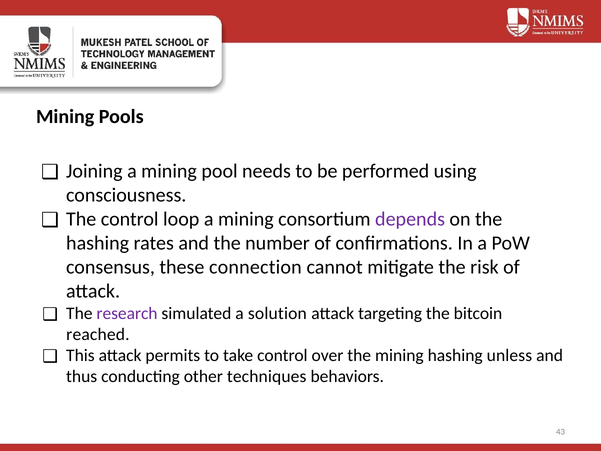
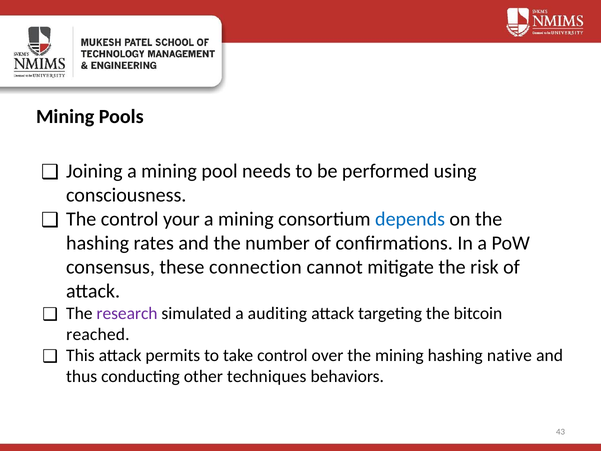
loop: loop -> your (181, 219)
depends colour: purple -> blue (410, 219)
solution: solution -> auditing (277, 313)
unless: unless -> native (509, 355)
